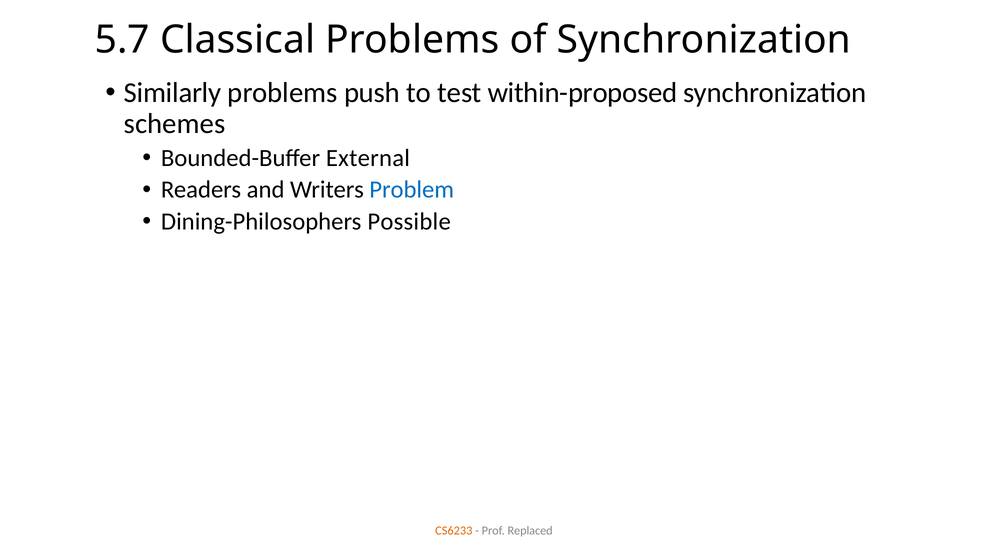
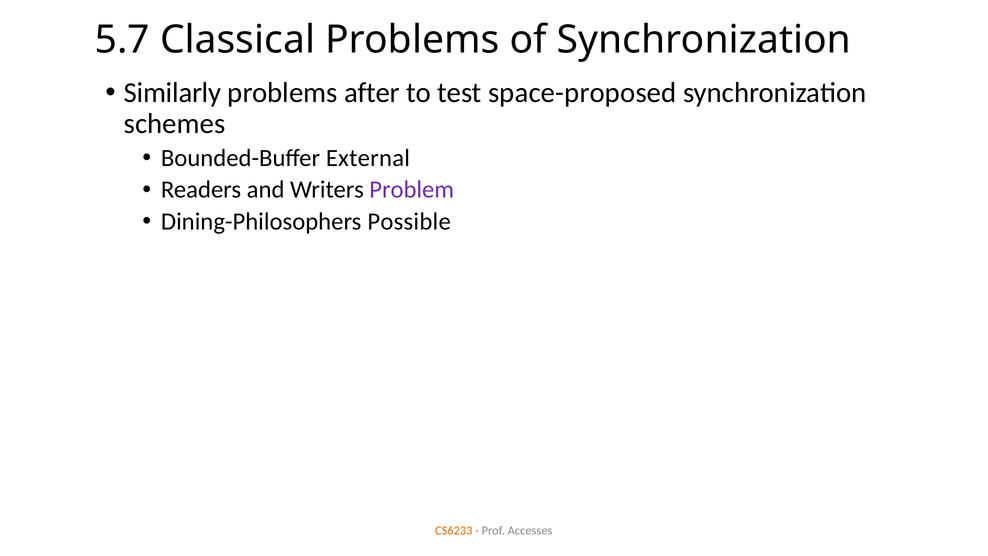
push: push -> after (372, 93)
within-proposed: within-proposed -> space-proposed (582, 93)
Problem colour: blue -> purple (412, 190)
Replaced: Replaced -> Accesses (530, 531)
